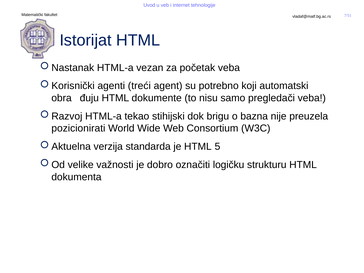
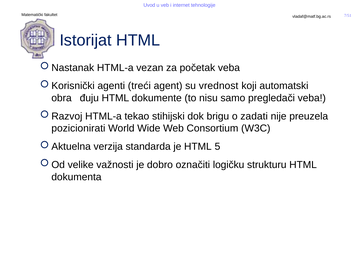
potrebno: potrebno -> vrednost (219, 86)
bazna: bazna -> zadati (254, 116)
